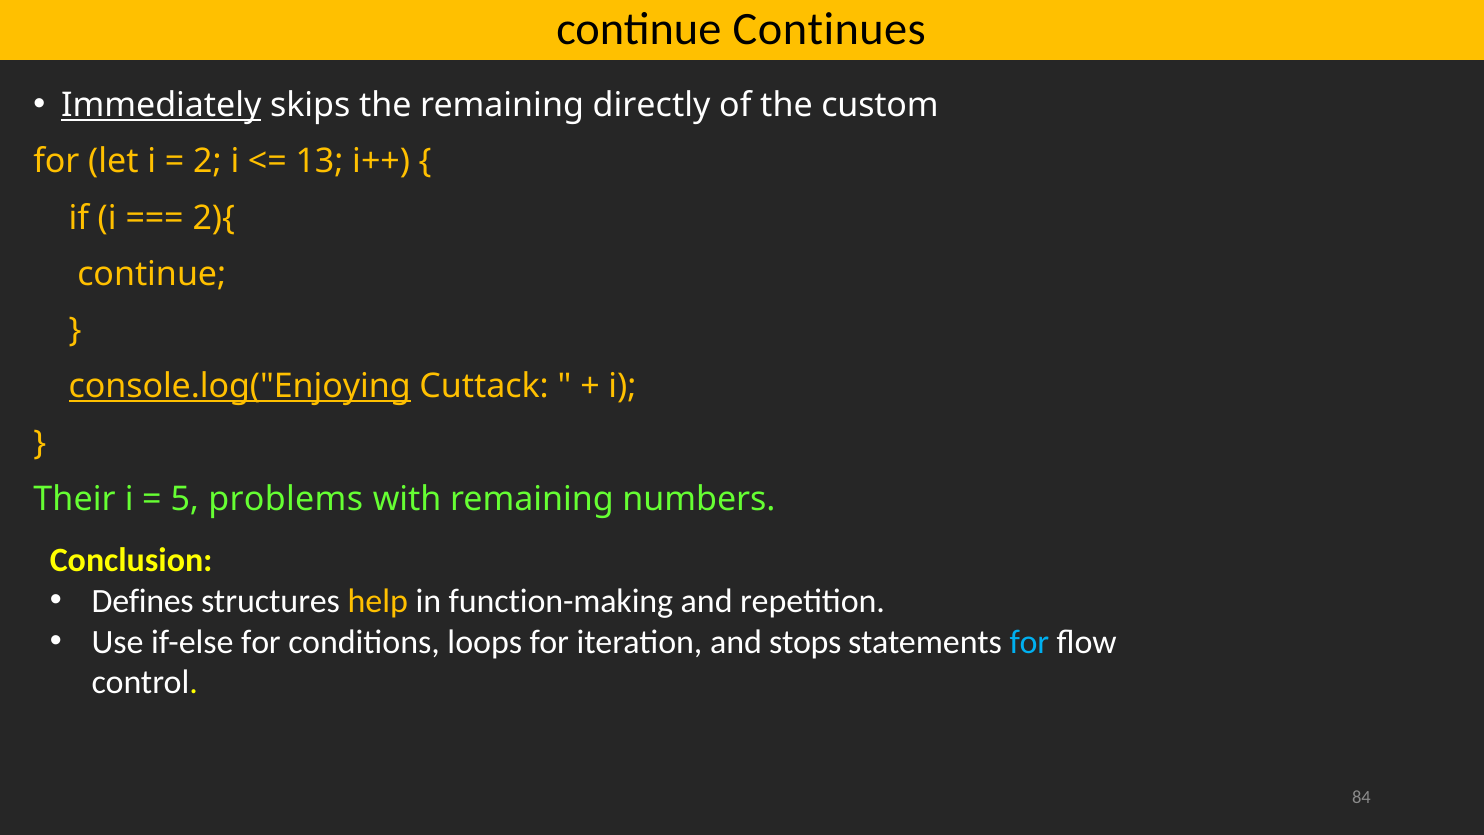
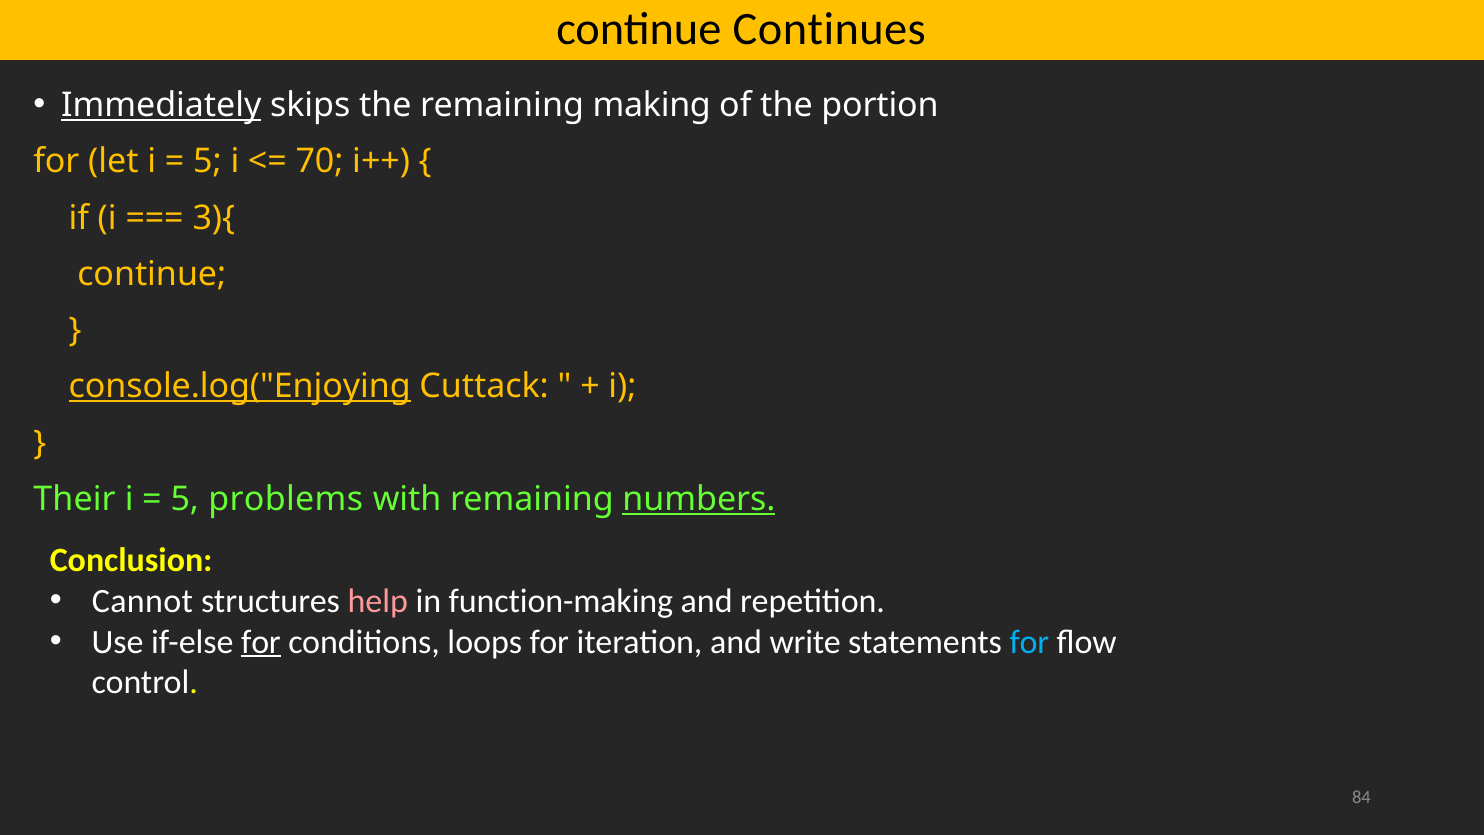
directly: directly -> making (652, 105)
custom: custom -> portion (880, 105)
2: 2 -> 5 (207, 162)
13: 13 -> 70 (320, 162)
2){: 2){ -> 3){ (214, 218)
numbers underline: none -> present (699, 499)
Defines: Defines -> Cannot (142, 601)
help colour: yellow -> pink (378, 601)
for underline: none -> present (261, 642)
stops: stops -> write (805, 642)
